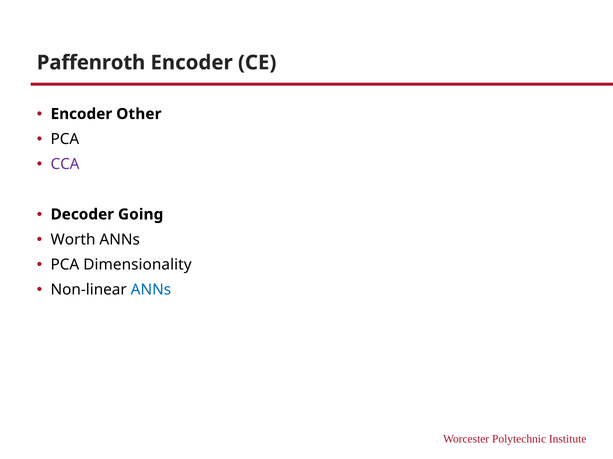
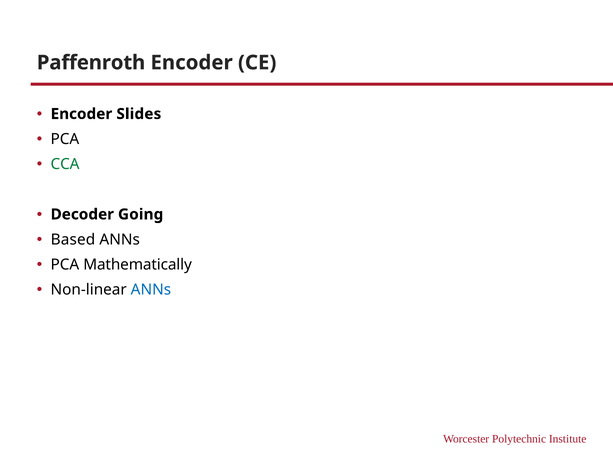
Other: Other -> Slides (139, 114)
CCA colour: purple -> green (65, 164)
Worth: Worth -> Based (73, 240)
Dimensionality: Dimensionality -> Mathematically (138, 265)
